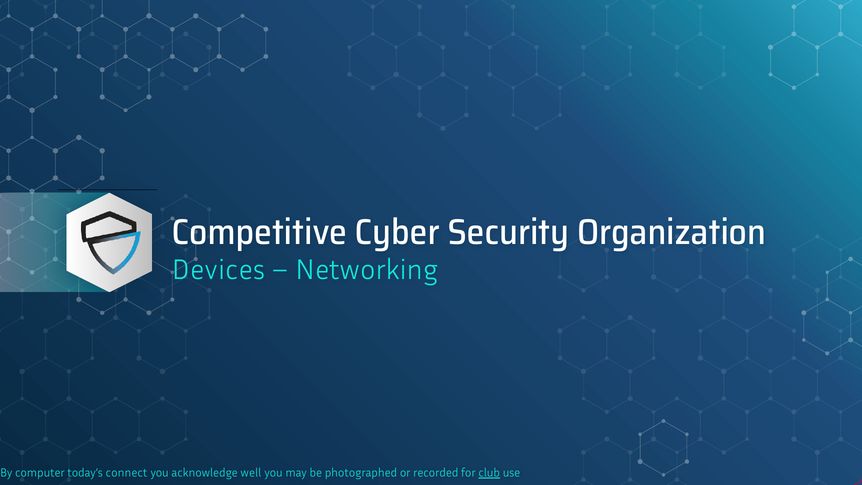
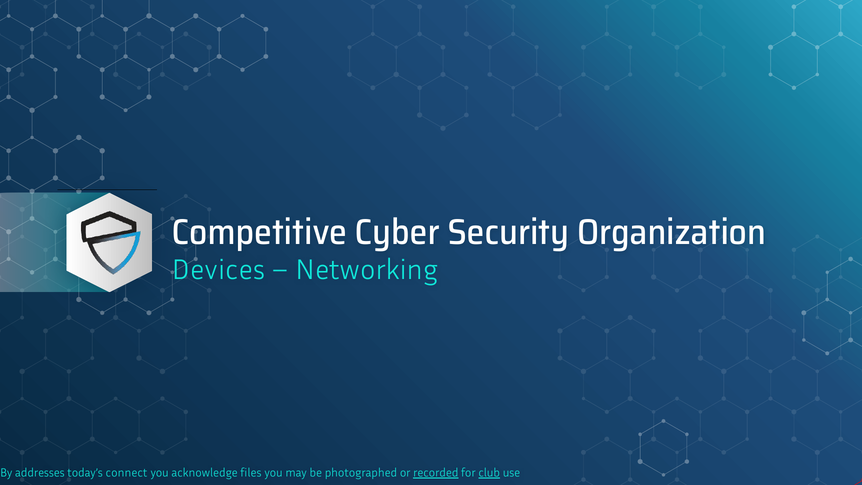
computer: computer -> addresses (40, 473)
well: well -> files (251, 473)
recorded underline: none -> present (436, 473)
